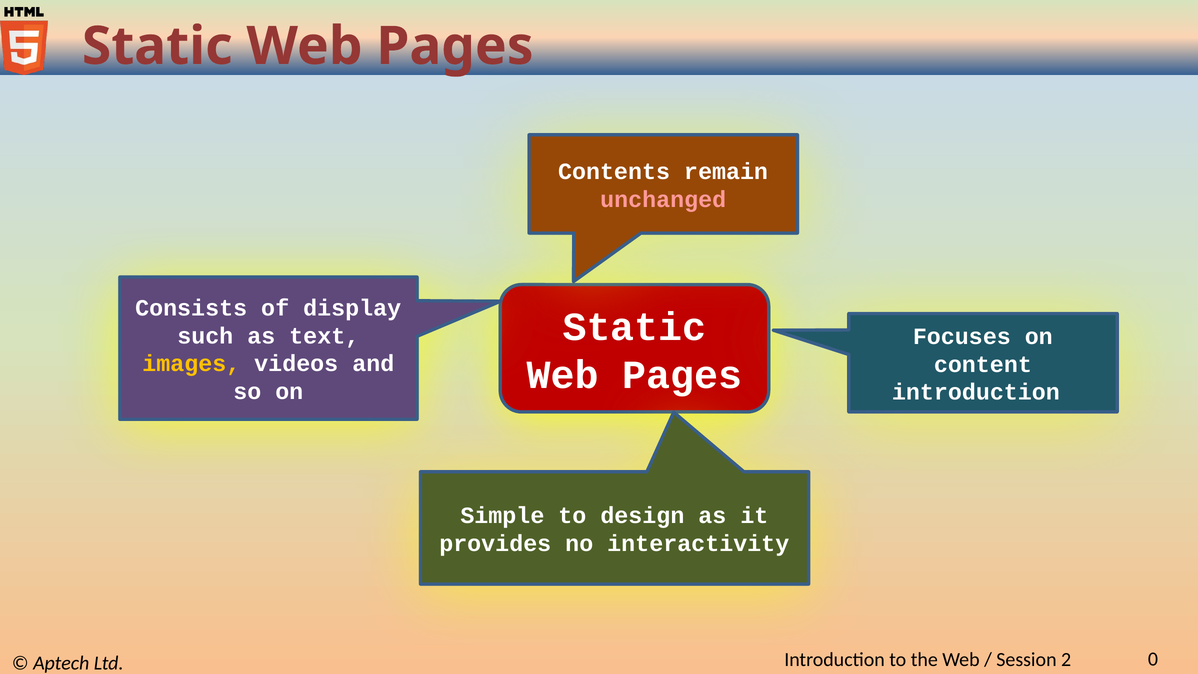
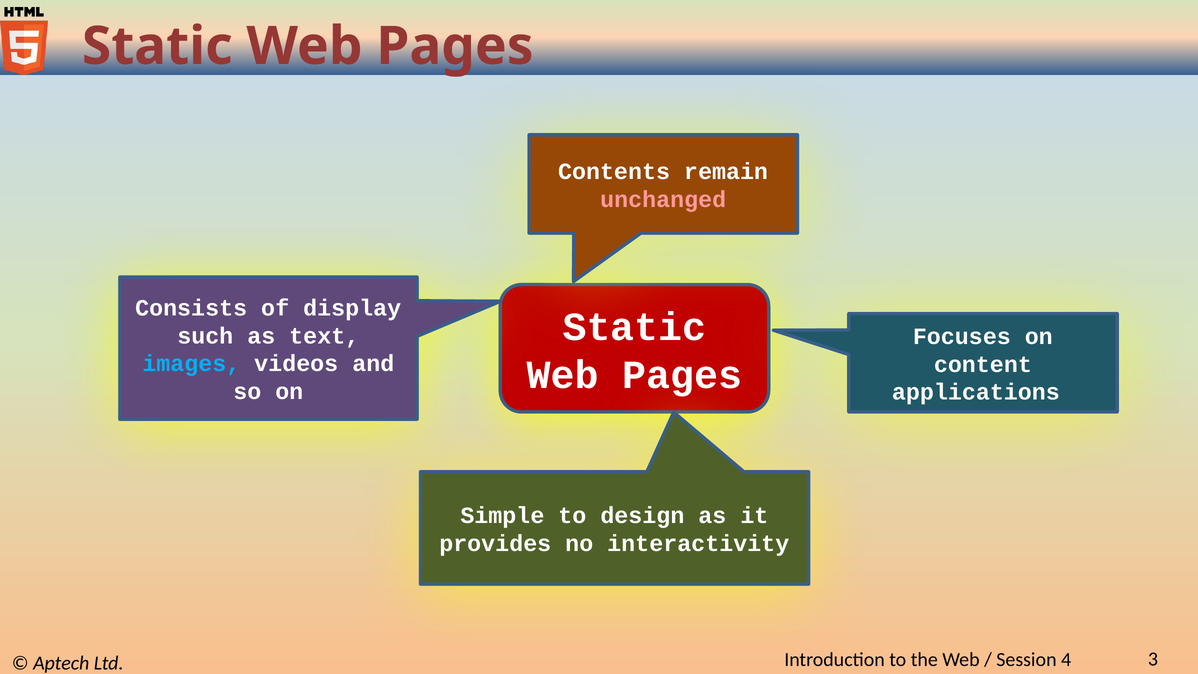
images colour: yellow -> light blue (191, 364)
introduction: introduction -> applications (976, 392)
2: 2 -> 4 (1066, 659)
0: 0 -> 3 (1153, 659)
